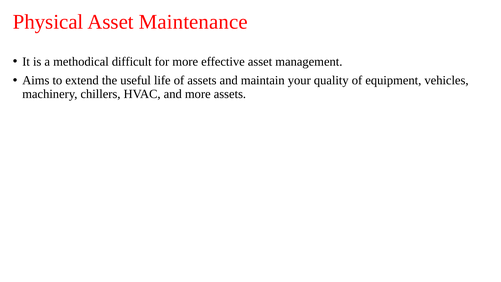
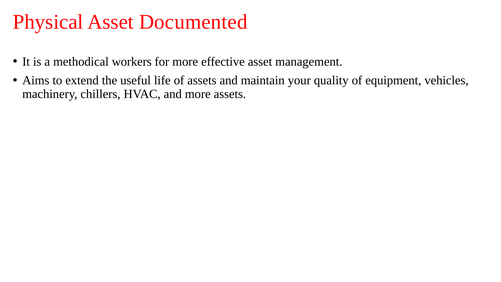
Maintenance: Maintenance -> Documented (193, 22)
difficult: difficult -> workers (132, 62)
